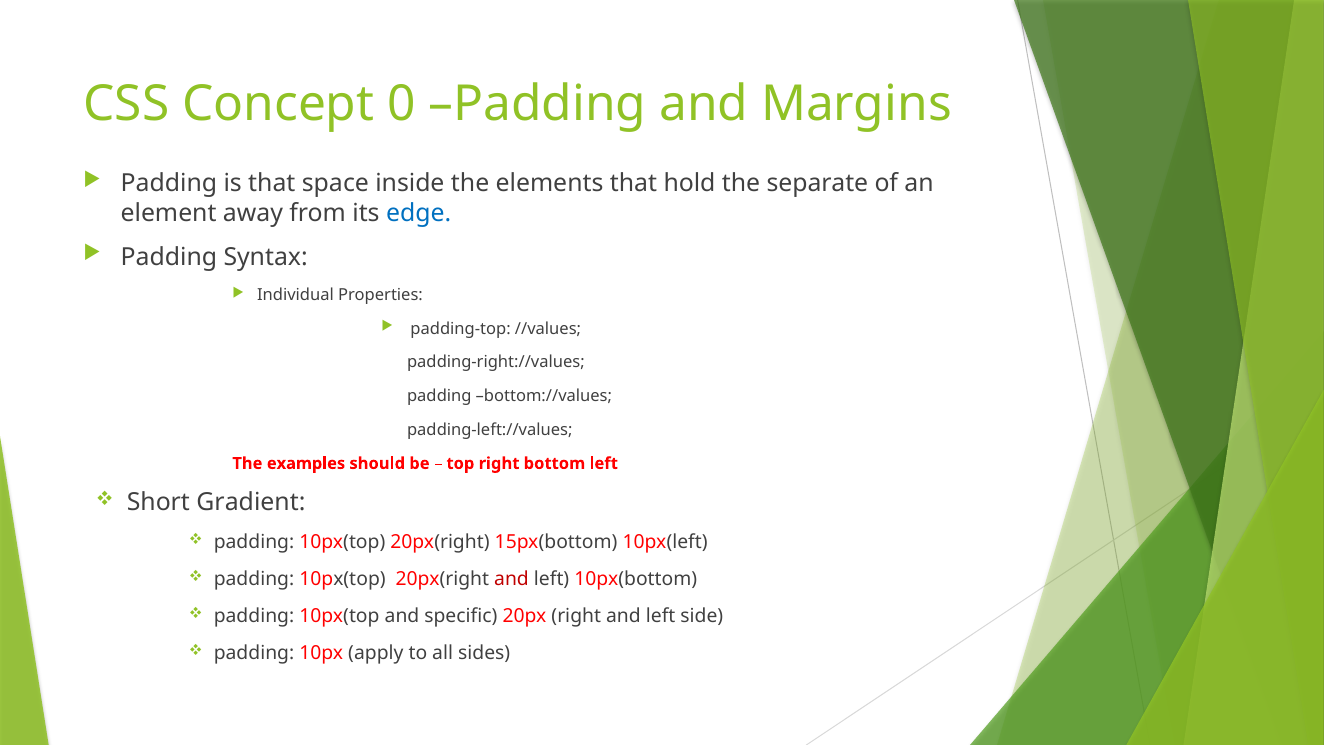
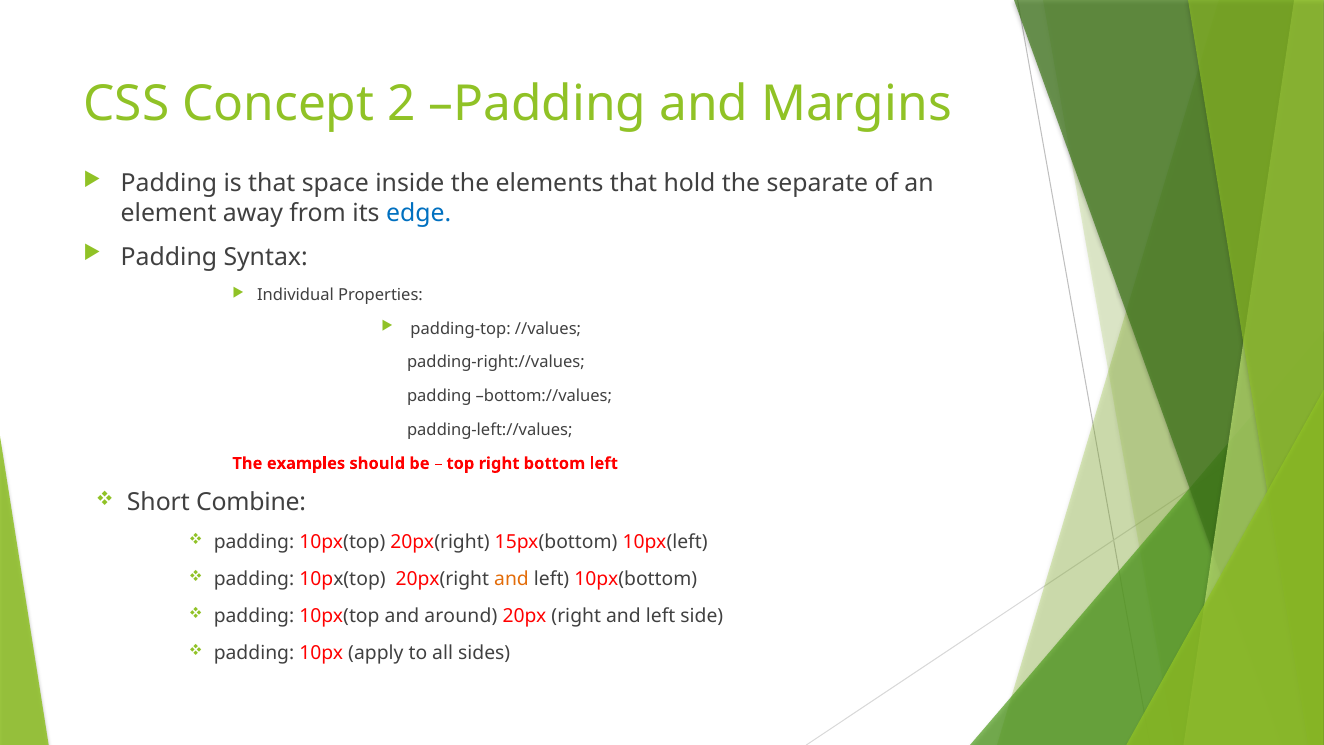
0: 0 -> 2 (402, 104)
Gradient: Gradient -> Combine (251, 502)
and colour: red -> orange (512, 579)
specific: specific -> around (461, 616)
